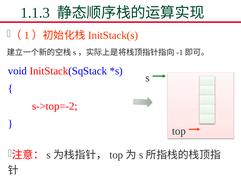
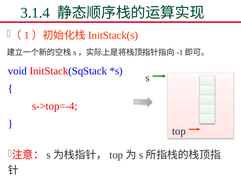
1.1.3: 1.1.3 -> 3.1.4 (35, 13)
s->top=-2: s->top=-2 -> s->top=-4 (55, 106)
